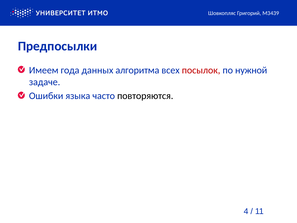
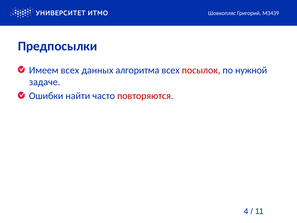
Имеем года: года -> всех (70, 70)
языка: языка -> найти (78, 96)
повторяются colour: black -> red (145, 96)
